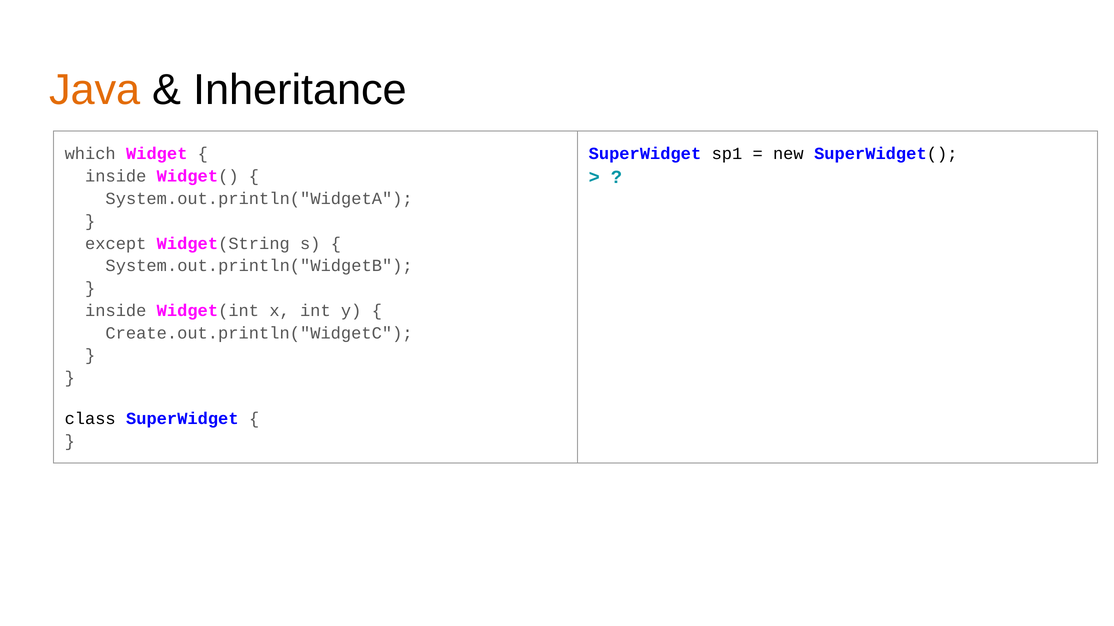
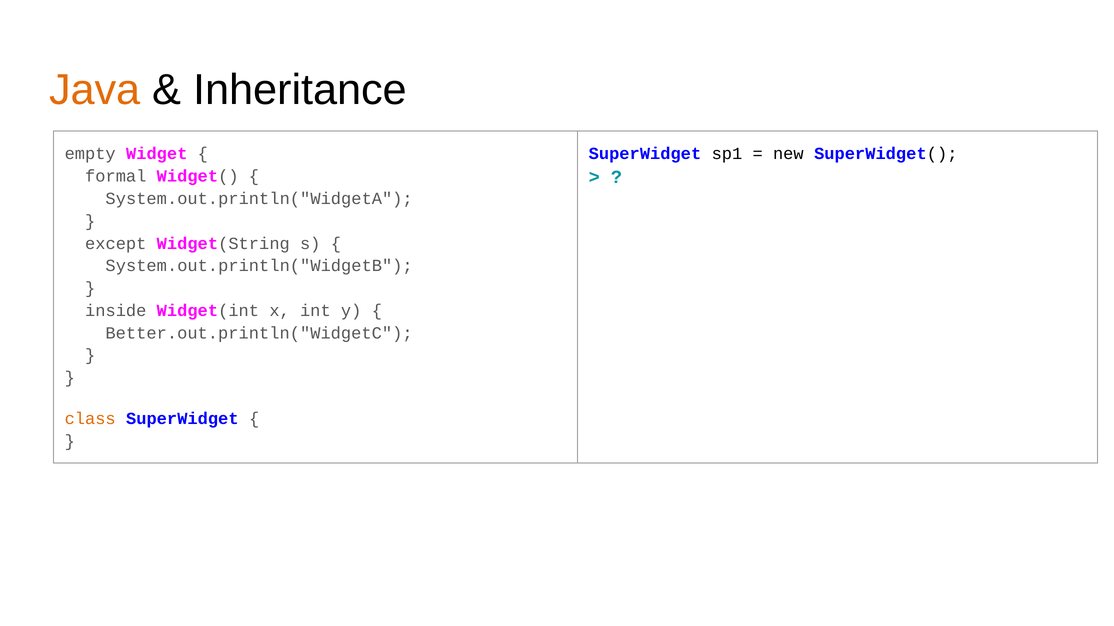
which: which -> empty (90, 154)
inside: inside -> formal (116, 176)
Create.out.println("WidgetC: Create.out.println("WidgetC -> Better.out.println("WidgetC (259, 333)
class colour: black -> orange (90, 419)
